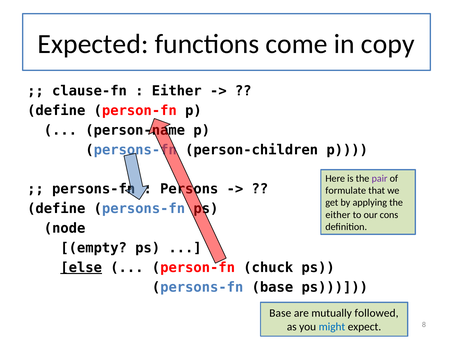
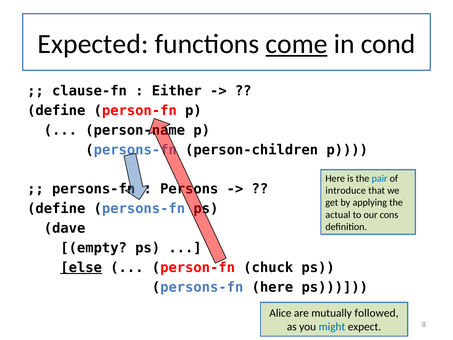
come underline: none -> present (297, 44)
copy: copy -> cond (388, 44)
pair colour: purple -> blue (380, 178)
formulate: formulate -> introduce (346, 190)
either: either -> actual (338, 215)
node: node -> dave (65, 228)
persons-fn base: base -> here (272, 287)
Base: Base -> Alice (280, 313)
